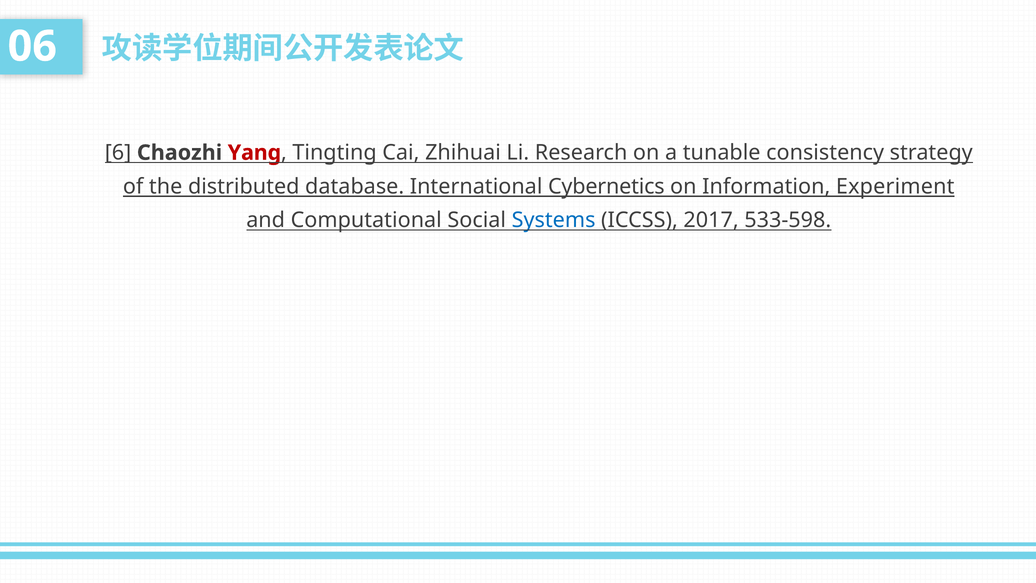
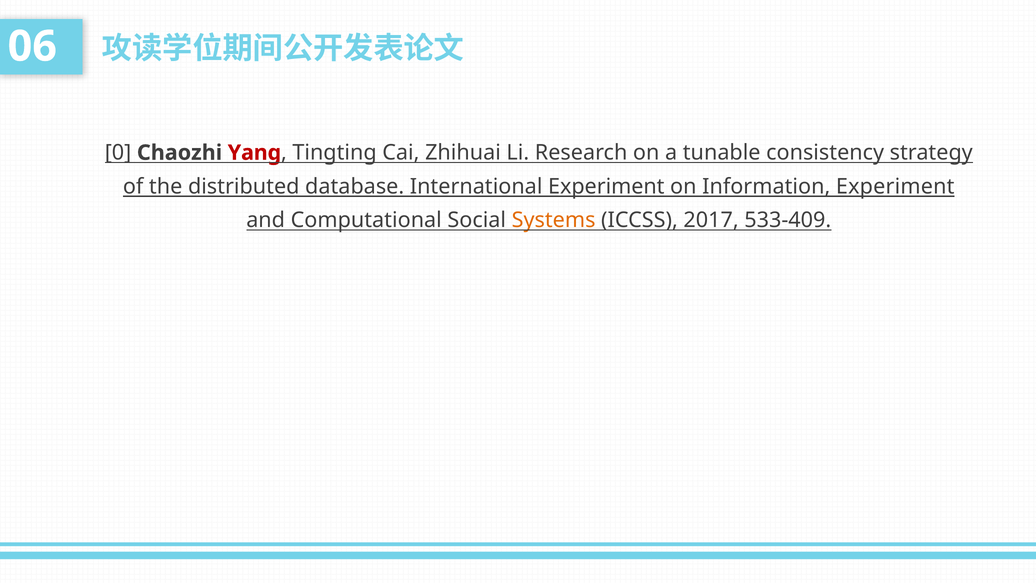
6: 6 -> 0 (118, 153)
International Cybernetics: Cybernetics -> Experiment (606, 186)
Systems colour: blue -> orange (554, 220)
533-598: 533-598 -> 533-409 (788, 220)
